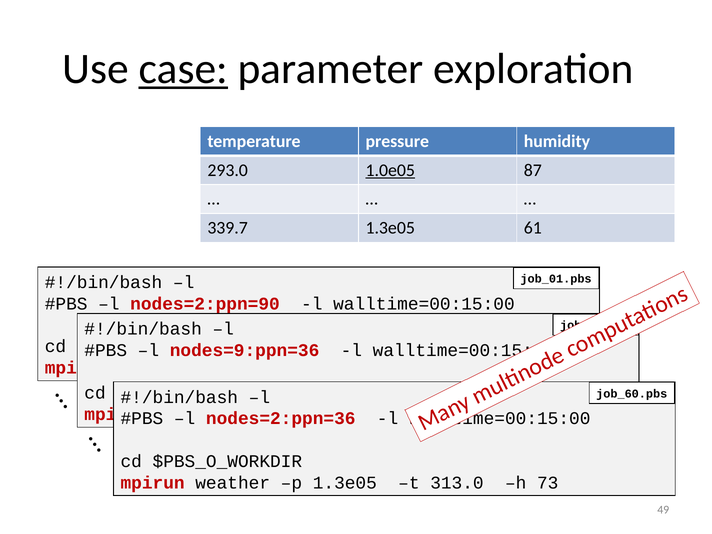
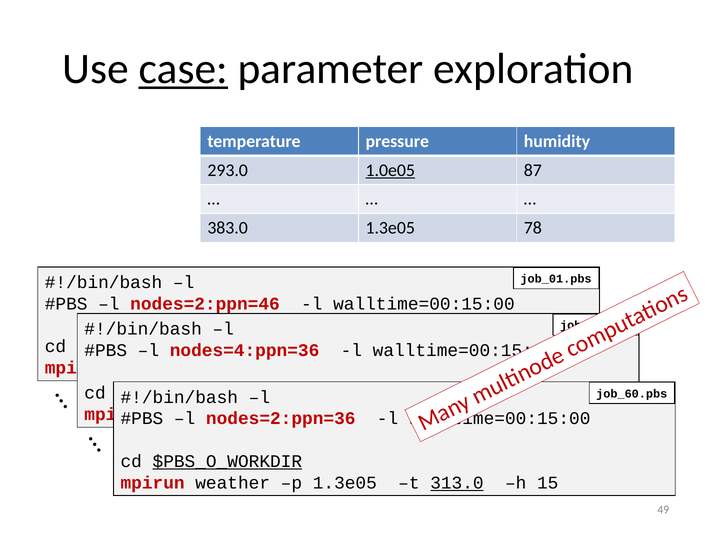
339.7: 339.7 -> 383.0 (228, 228)
61: 61 -> 78 (533, 228)
nodes=2:ppn=90: nodes=2:ppn=90 -> nodes=2:ppn=46 (205, 304)
nodes=9:ppn=36: nodes=9:ppn=36 -> nodes=4:ppn=36 (245, 350)
$PBS_O_WORKDIR underline: none -> present (227, 461)
313.0 underline: none -> present (457, 483)
73: 73 -> 15 (548, 483)
